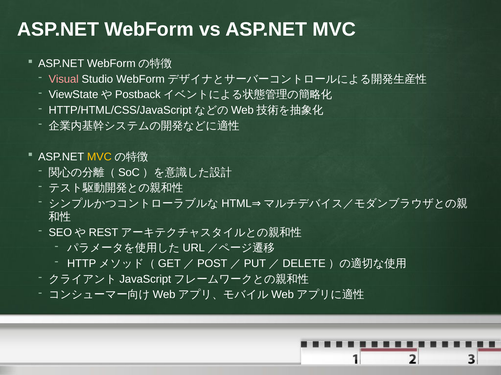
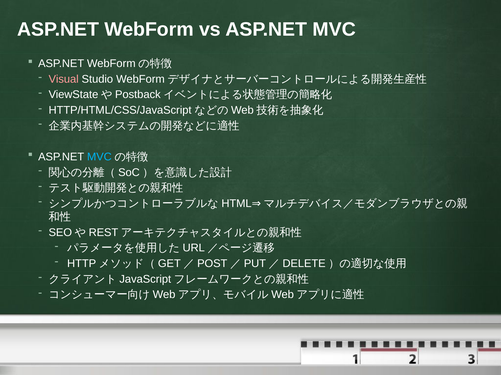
MVC colour: yellow -> light blue (99, 157)
